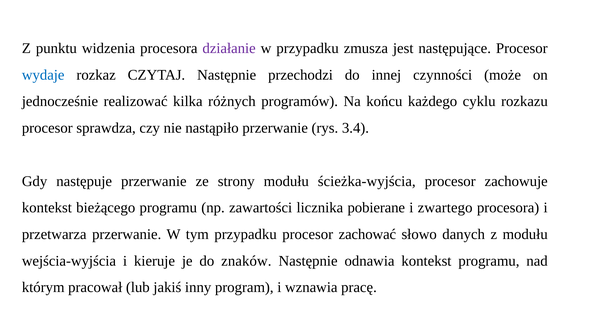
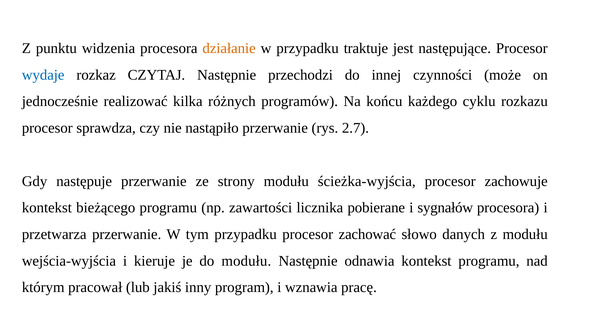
działanie colour: purple -> orange (229, 48)
zmusza: zmusza -> traktuje (366, 48)
3.4: 3.4 -> 2.7 (355, 128)
zwartego: zwartego -> sygnałów (445, 208)
do znaków: znaków -> modułu (246, 261)
